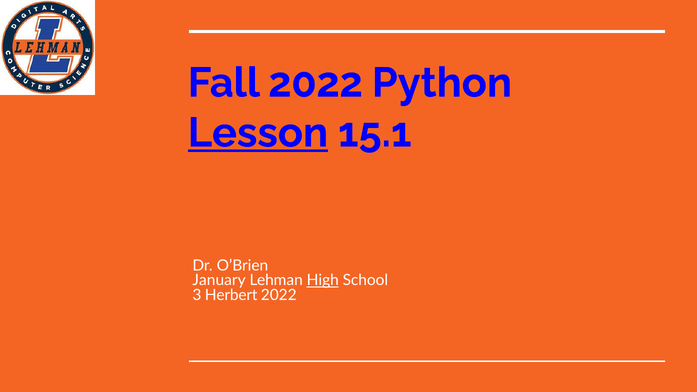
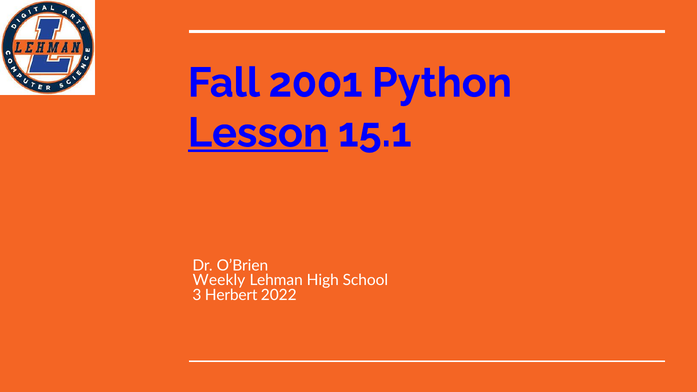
Fall 2022: 2022 -> 2001 (316, 83)
January: January -> Weekly (219, 280)
High underline: present -> none (323, 280)
